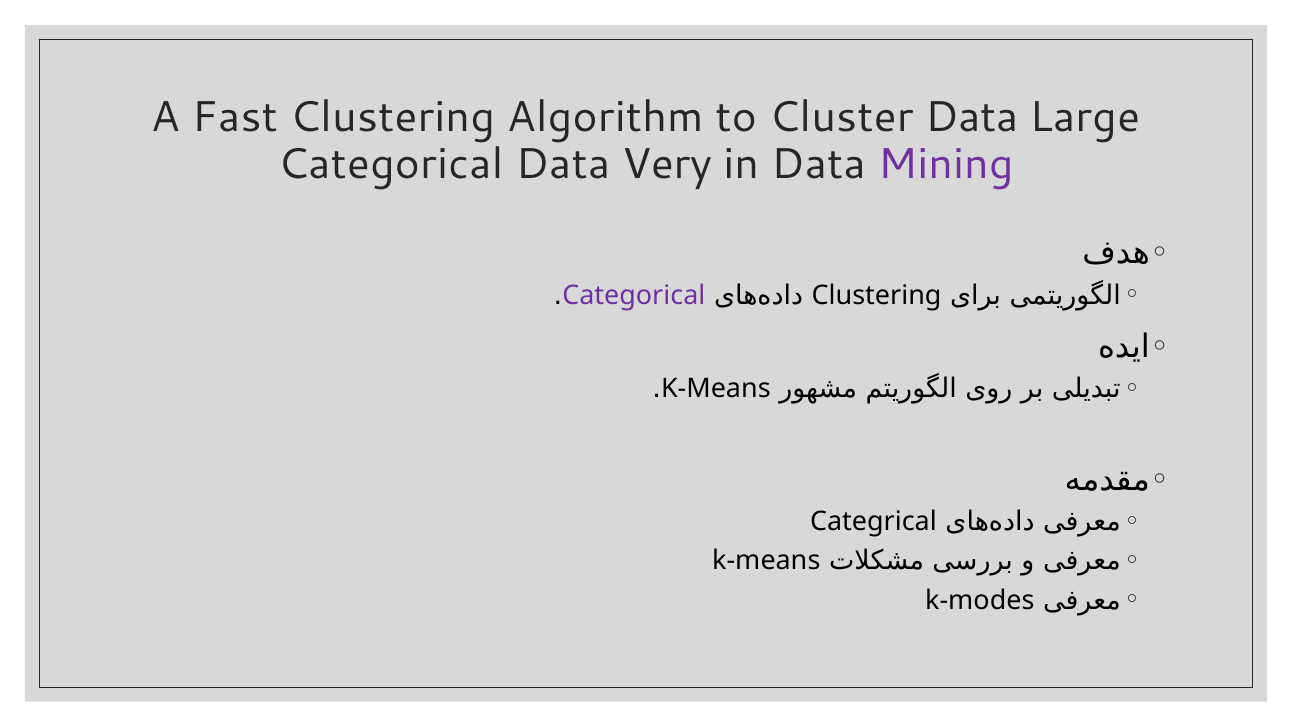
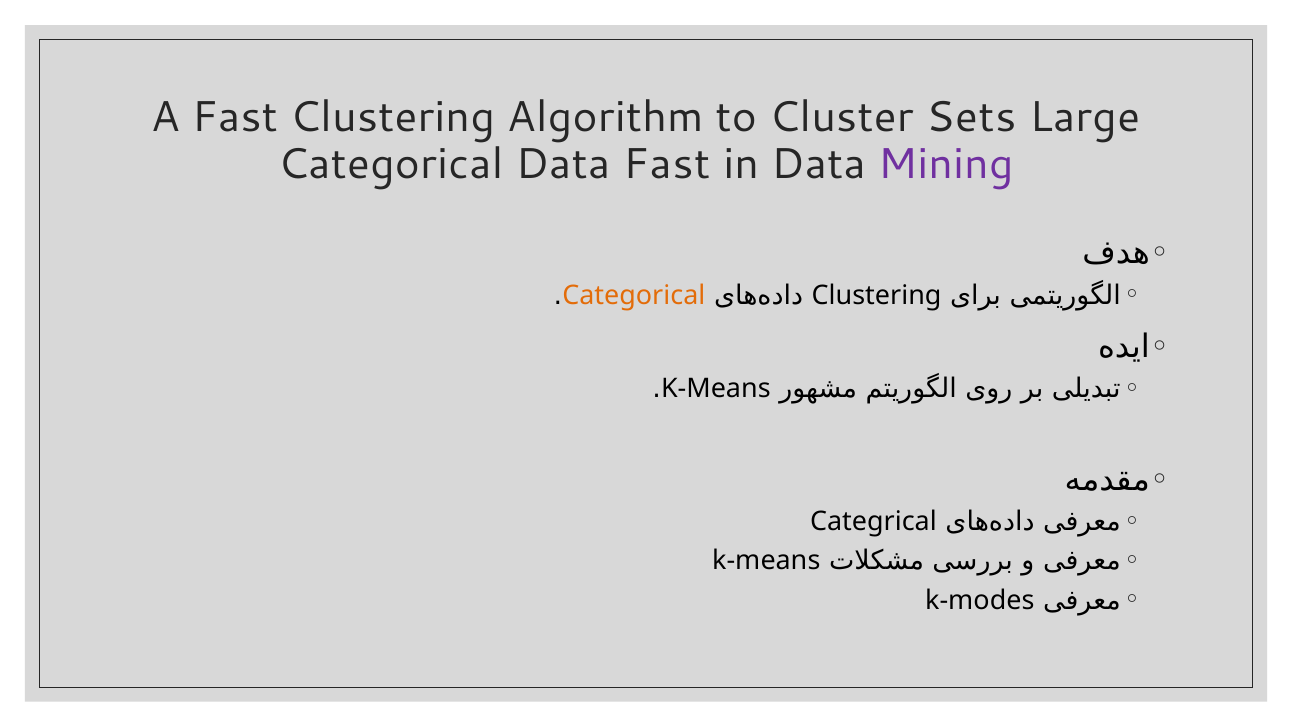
Cluster Data: Data -> Sets (971, 117)
Data Very: Very -> Fast (667, 164)
Categorical colour: purple -> orange (634, 295)
